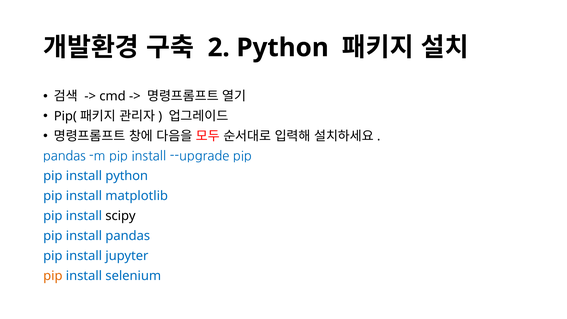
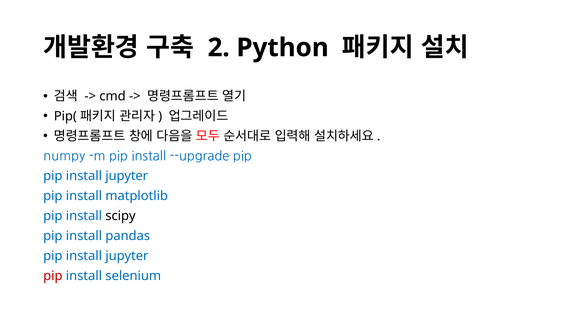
pandas: pandas -> numpy (64, 156)
python: python -> jupyter (127, 176)
pip colour: orange -> red (53, 276)
